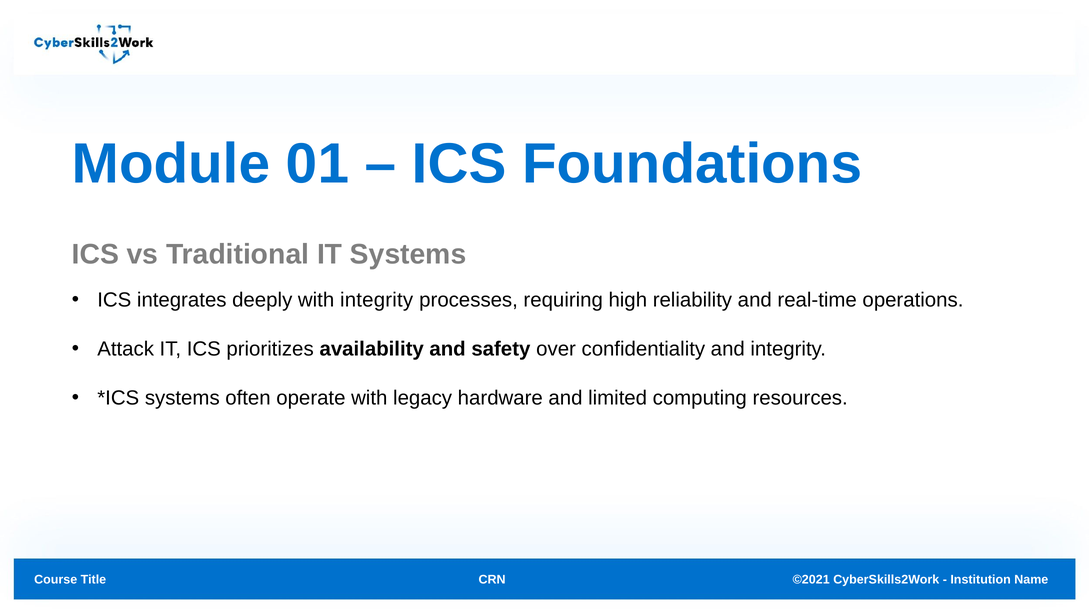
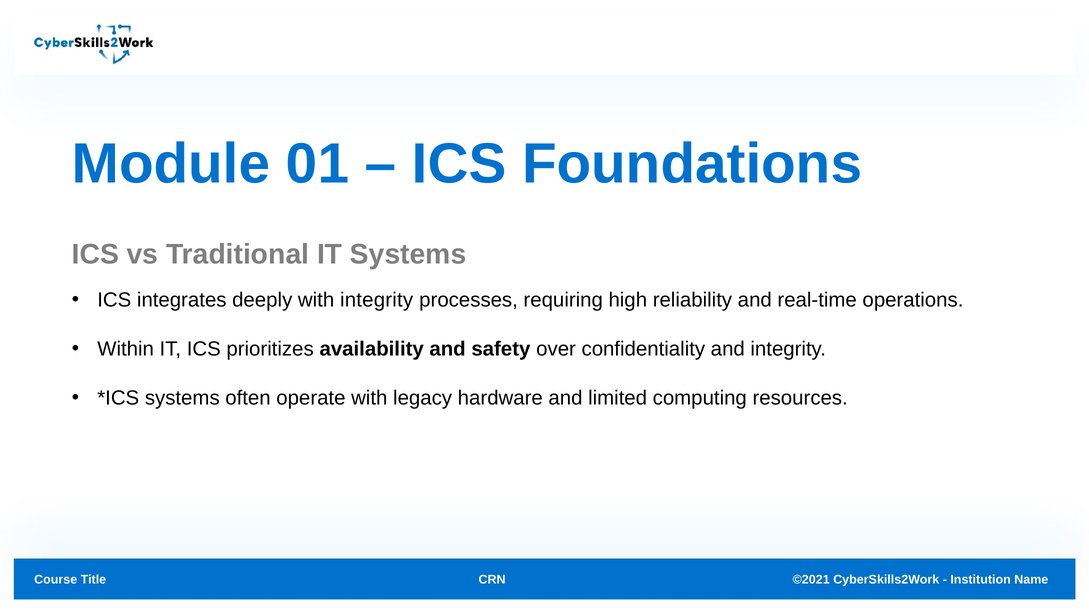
Attack: Attack -> Within (126, 349)
